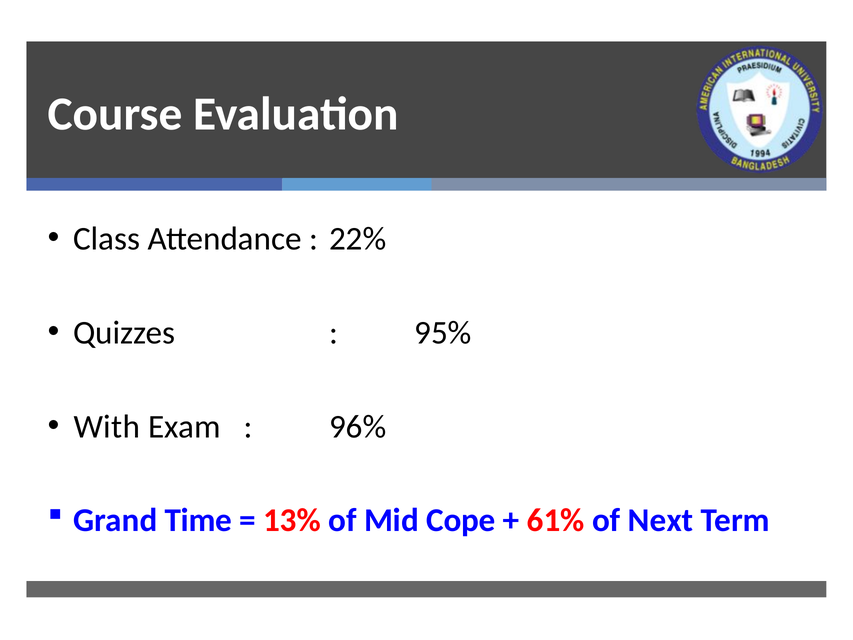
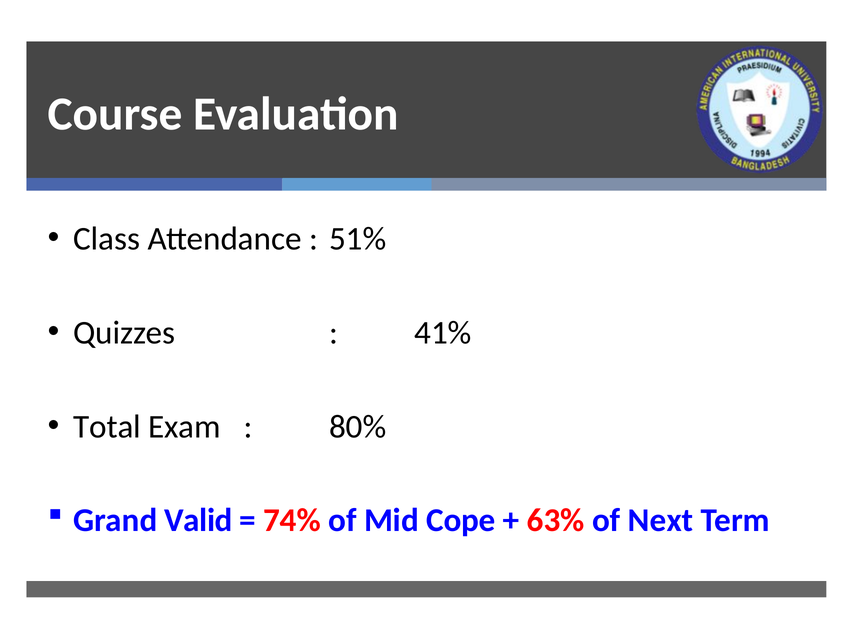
22%: 22% -> 51% (358, 239)
95%: 95% -> 41% (443, 333)
With: With -> Total (107, 426)
96%: 96% -> 80% (358, 426)
Time: Time -> Valid (198, 520)
13%: 13% -> 74% (292, 520)
61%: 61% -> 63% (556, 520)
